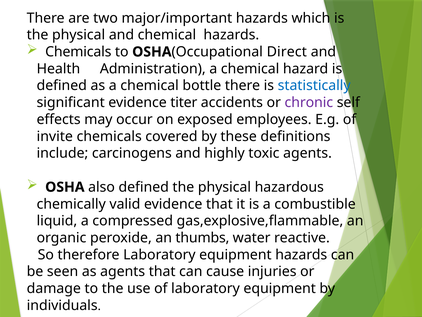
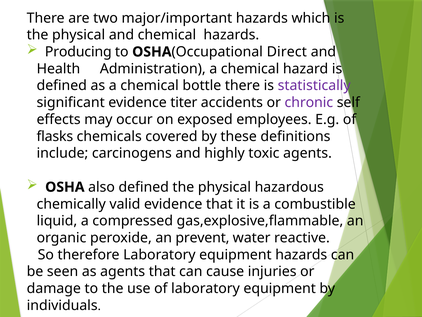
Chemicals: Chemicals -> Producing (78, 52)
statistically colour: blue -> purple (314, 86)
invite: invite -> flasks (55, 136)
thumbs: thumbs -> prevent (202, 237)
